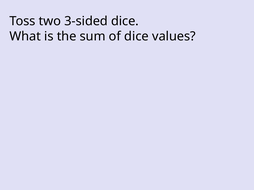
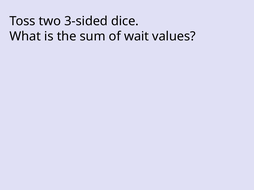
of dice: dice -> wait (137, 36)
